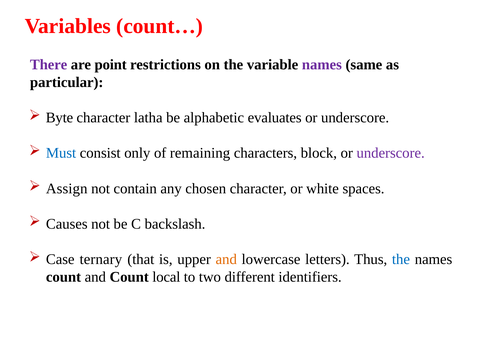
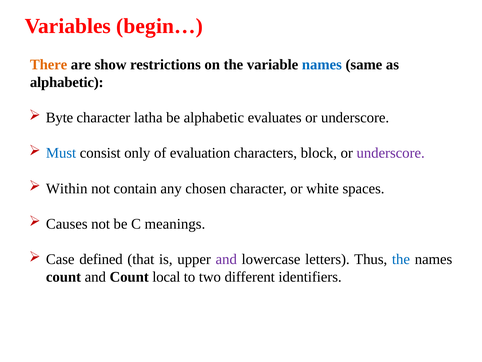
count…: count… -> begin… (160, 26)
There colour: purple -> orange (49, 65)
point: point -> show (111, 65)
names colour: purple -> blue (322, 65)
particular: particular -> alphabetic (67, 82)
remaining: remaining -> evaluation (200, 153)
Assign: Assign -> Within (67, 188)
backslash: backslash -> meanings (175, 224)
ternary: ternary -> defined (101, 259)
and colour: orange -> purple (226, 259)
